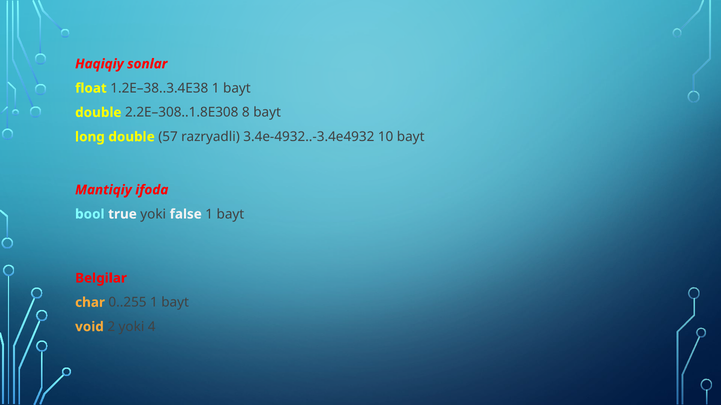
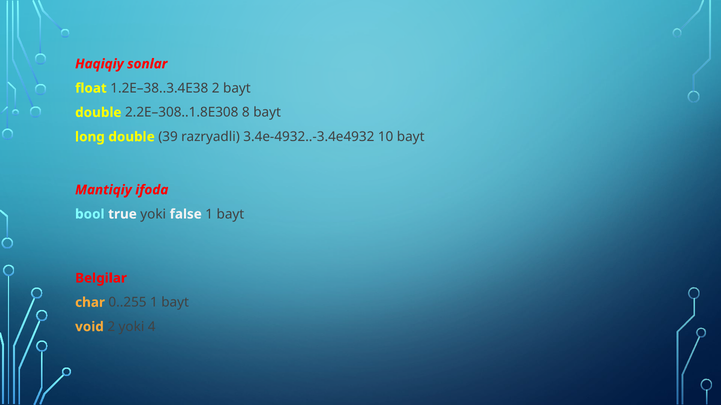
1.2Е–38..3.4Е38 1: 1 -> 2 (216, 88)
57: 57 -> 39 (168, 137)
